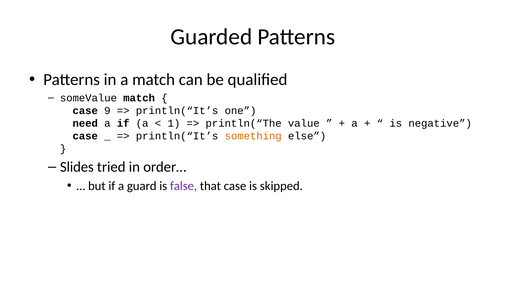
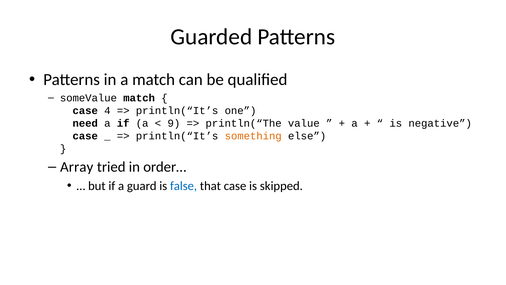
9: 9 -> 4 (107, 110)
1: 1 -> 9 (174, 123)
Slides: Slides -> Array (77, 167)
false colour: purple -> blue (184, 186)
